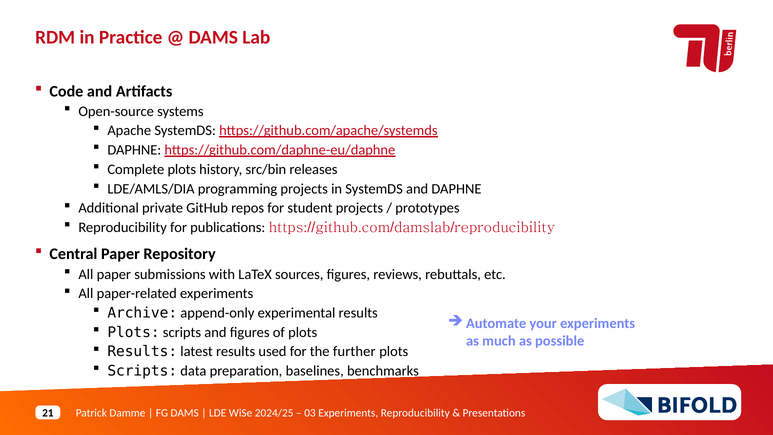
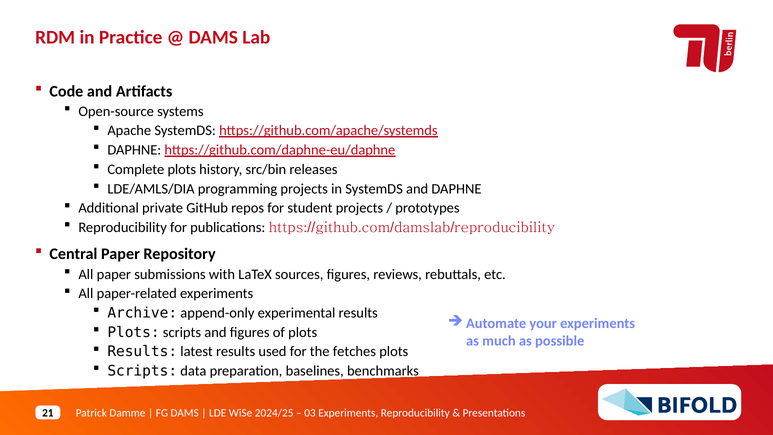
further: further -> fetches (354, 351)
